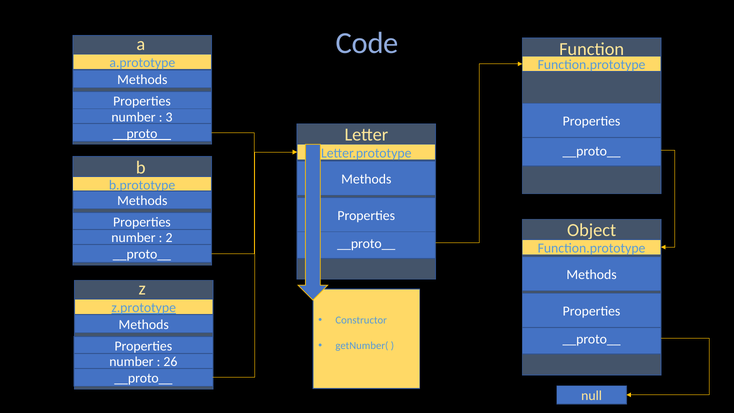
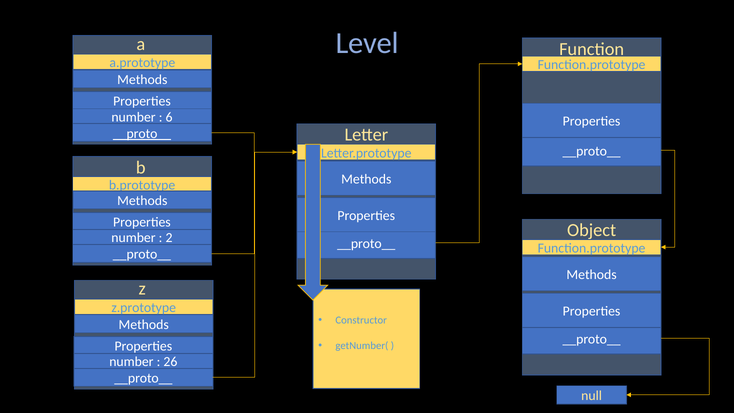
Code: Code -> Level (367, 43)
3: 3 -> 6 (169, 117)
z.prototype underline: present -> none (144, 308)
